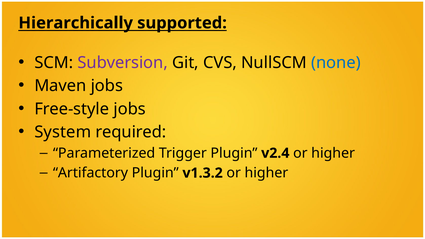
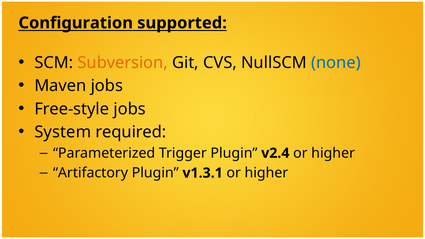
Hierarchically: Hierarchically -> Configuration (76, 23)
Subversion colour: purple -> orange (123, 63)
v1.3.2: v1.3.2 -> v1.3.1 (203, 173)
